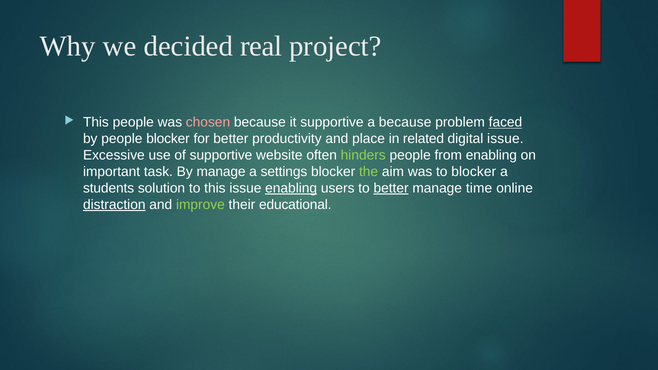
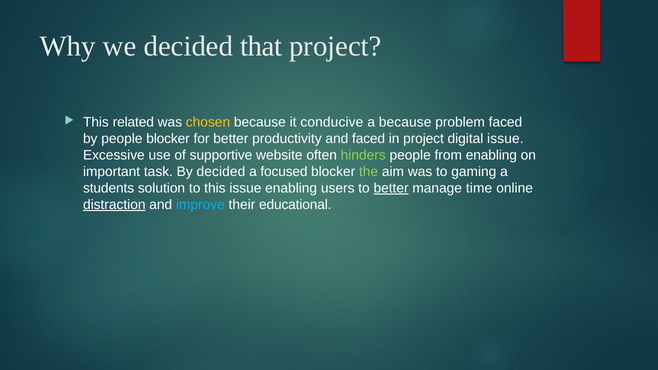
real: real -> that (261, 46)
This people: people -> related (133, 122)
chosen colour: pink -> yellow (208, 122)
it supportive: supportive -> conducive (332, 122)
faced underline: present -> none (505, 122)
and place: place -> faced (369, 139)
in related: related -> project (424, 139)
By manage: manage -> decided (221, 172)
settings: settings -> focused (284, 172)
to blocker: blocker -> gaming (474, 172)
enabling underline: present -> none (291, 188)
improve colour: light green -> light blue (200, 205)
